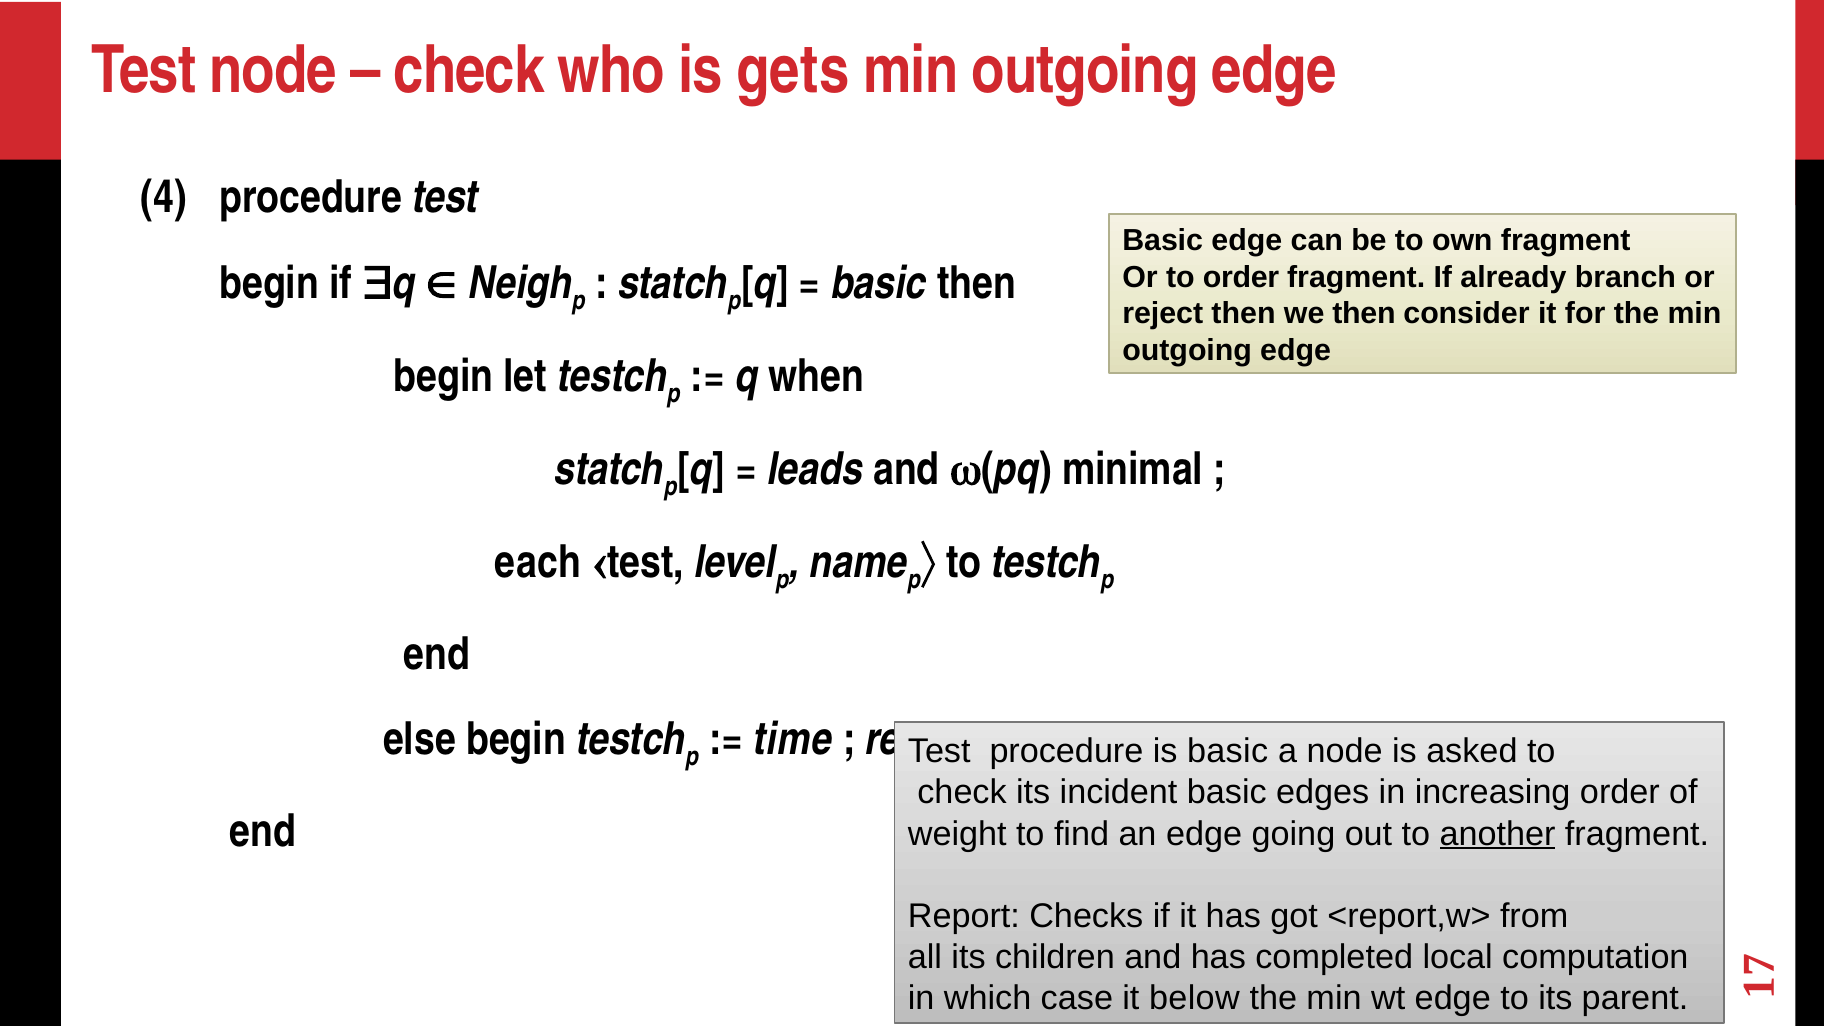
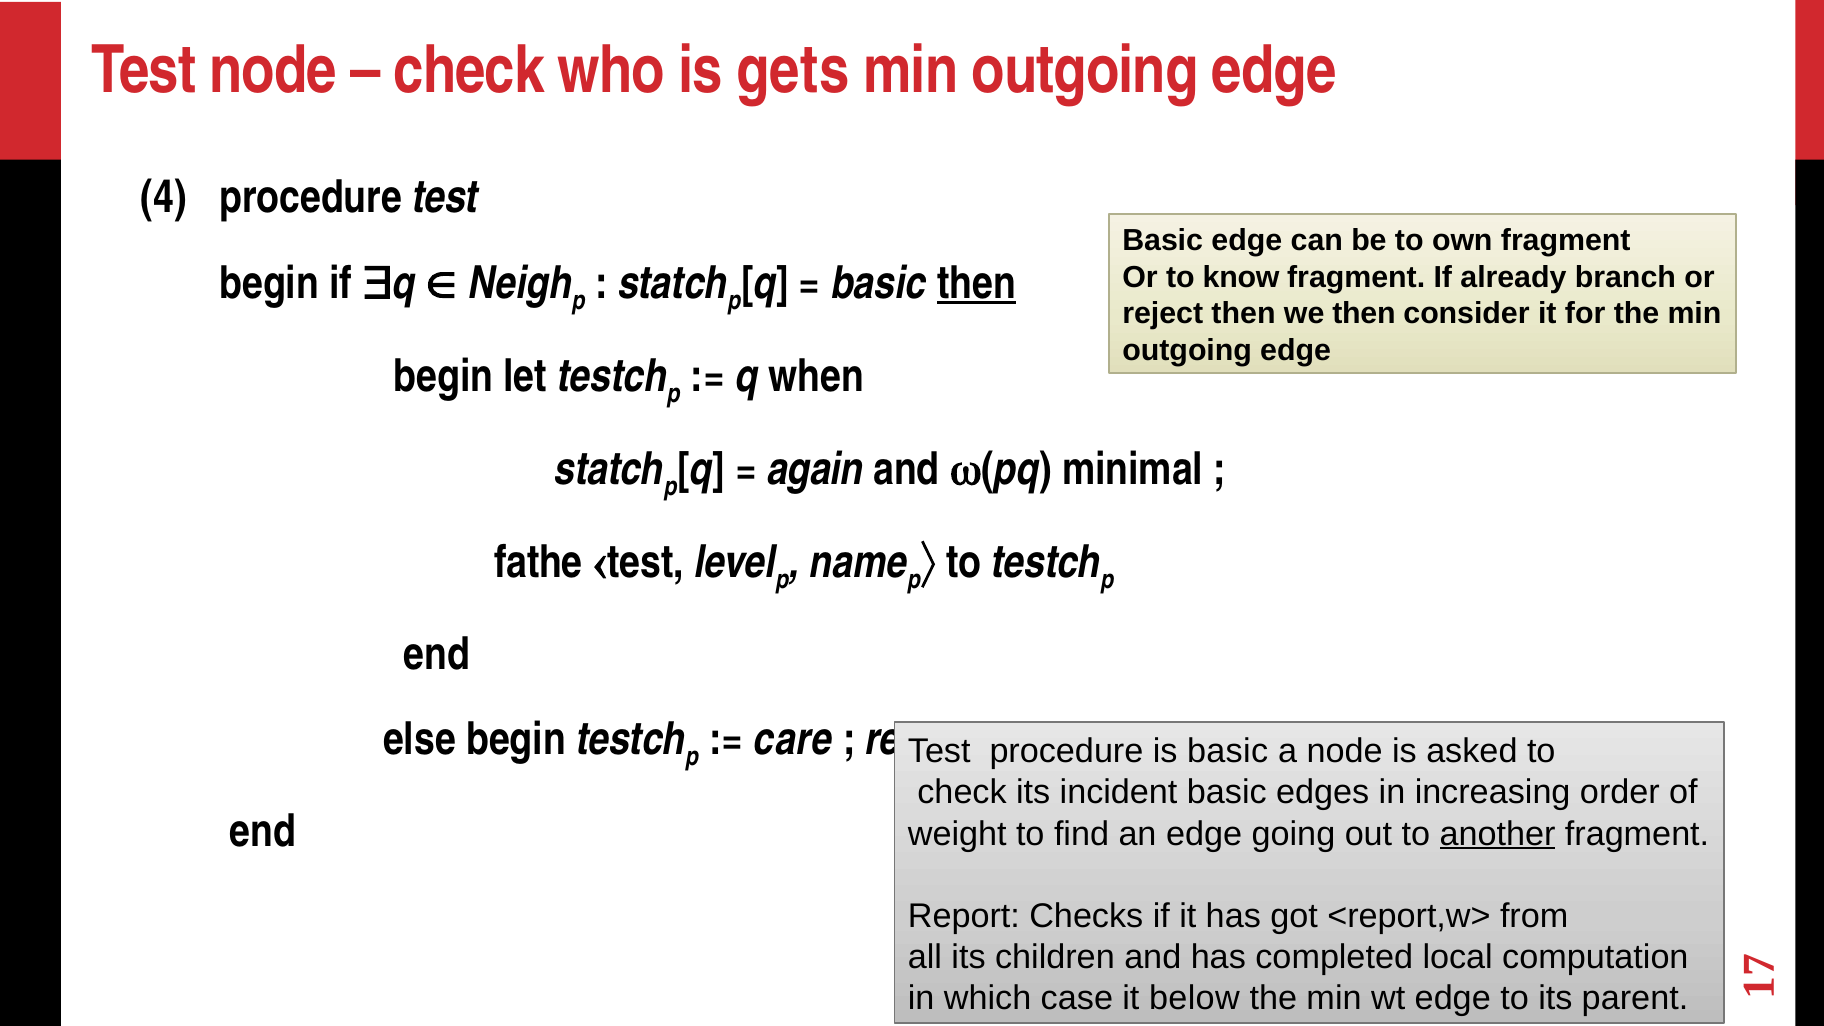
to order: order -> know (1241, 277)
then underline: none -> present (977, 283)
leads: leads -> again (815, 469)
each: each -> fathe (539, 562)
time: time -> care (793, 740)
